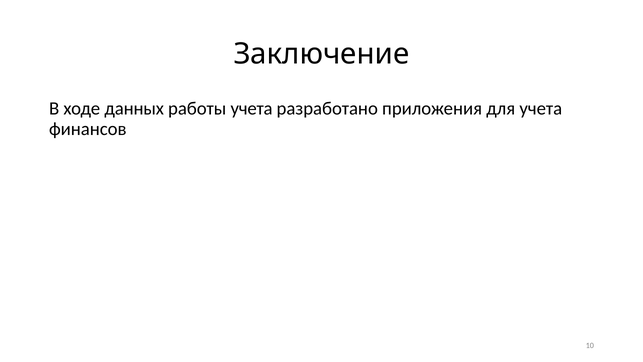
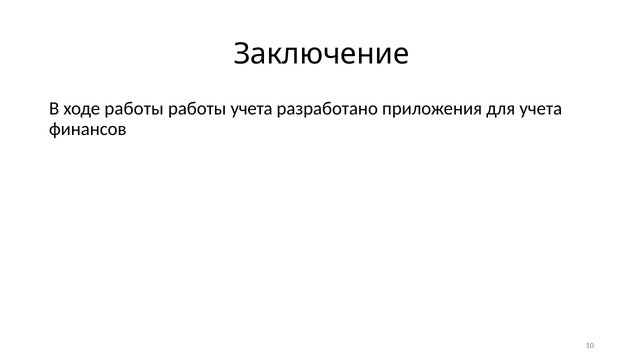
ходе данных: данных -> работы (134, 109)
